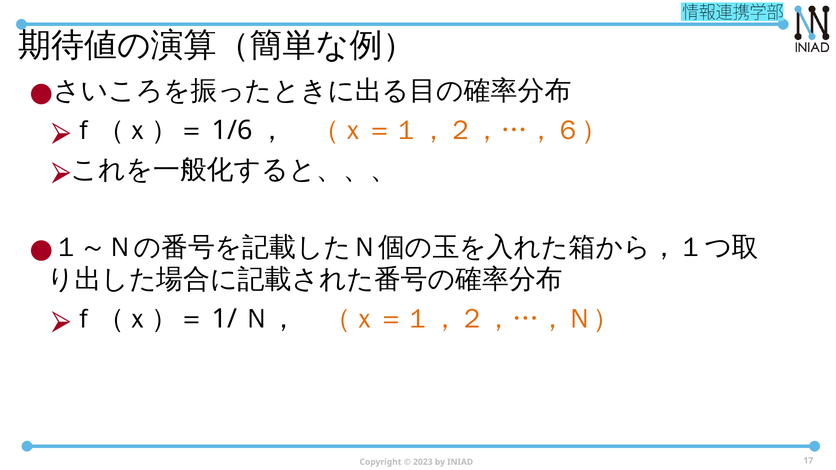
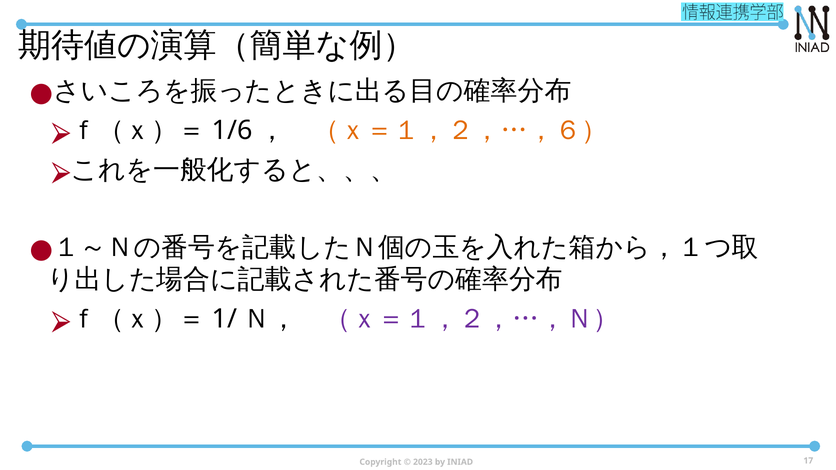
（ｘ＝１，２，…，Ｎ） colour: orange -> purple (472, 319)
